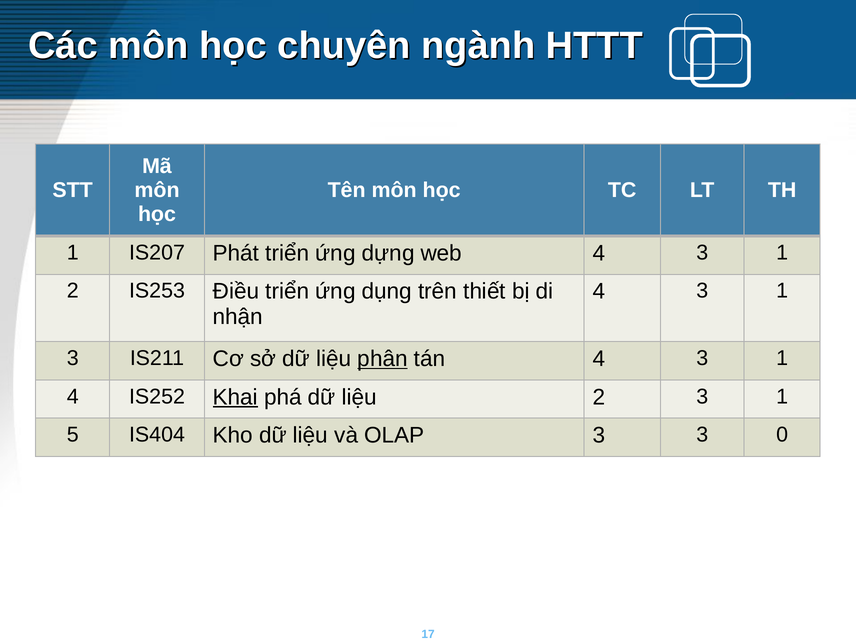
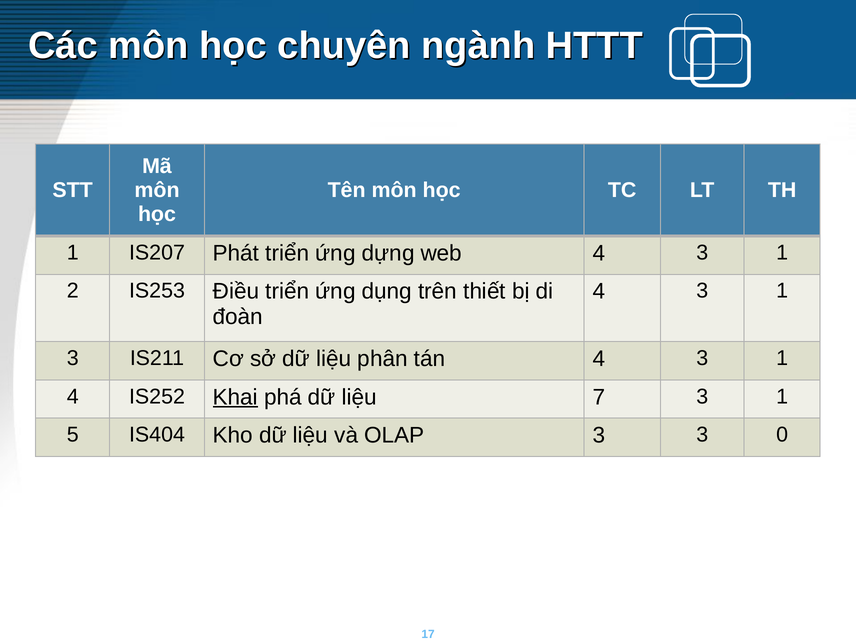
nhận: nhận -> đoàn (238, 317)
phân underline: present -> none (383, 359)
liệu 2: 2 -> 7 (599, 397)
